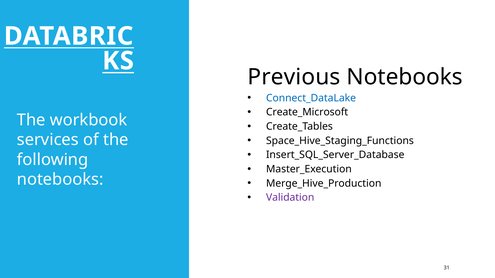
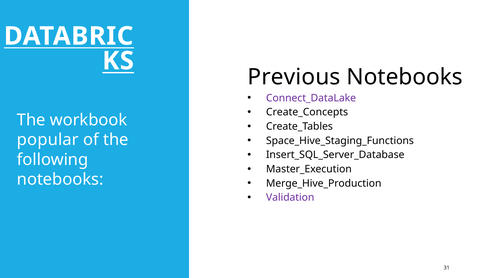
Connect_DataLake colour: blue -> purple (311, 98)
Create_Microsoft: Create_Microsoft -> Create_Concepts (307, 112)
services: services -> popular (48, 140)
